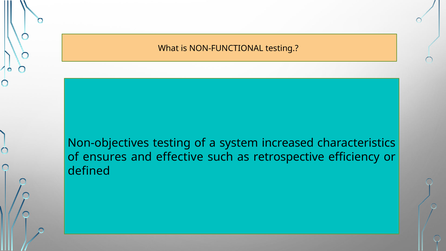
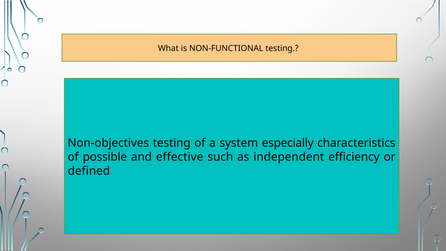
increased: increased -> especially (288, 143)
ensures: ensures -> possible (105, 157)
retrospective: retrospective -> independent (289, 157)
